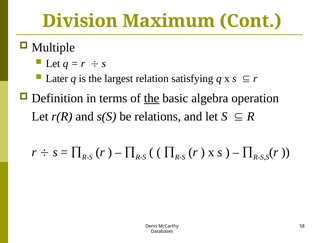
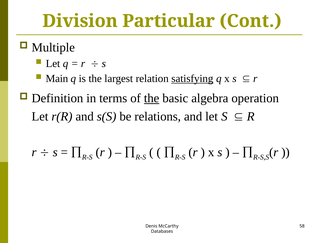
Maximum: Maximum -> Particular (169, 21)
Later: Later -> Main (57, 79)
satisfying underline: none -> present (192, 79)
